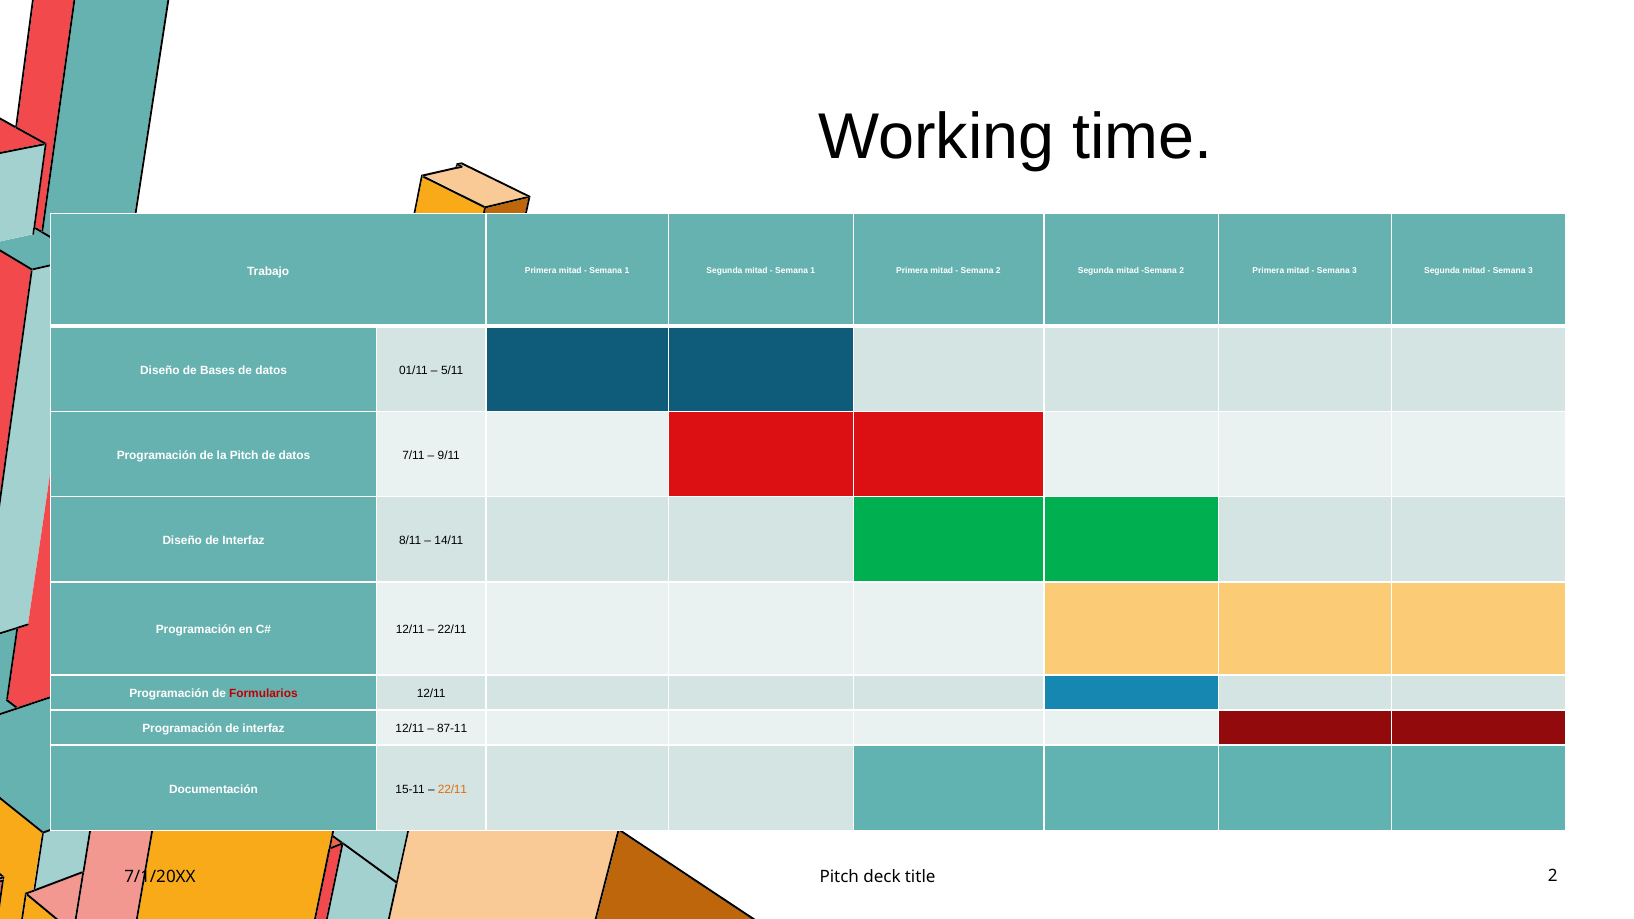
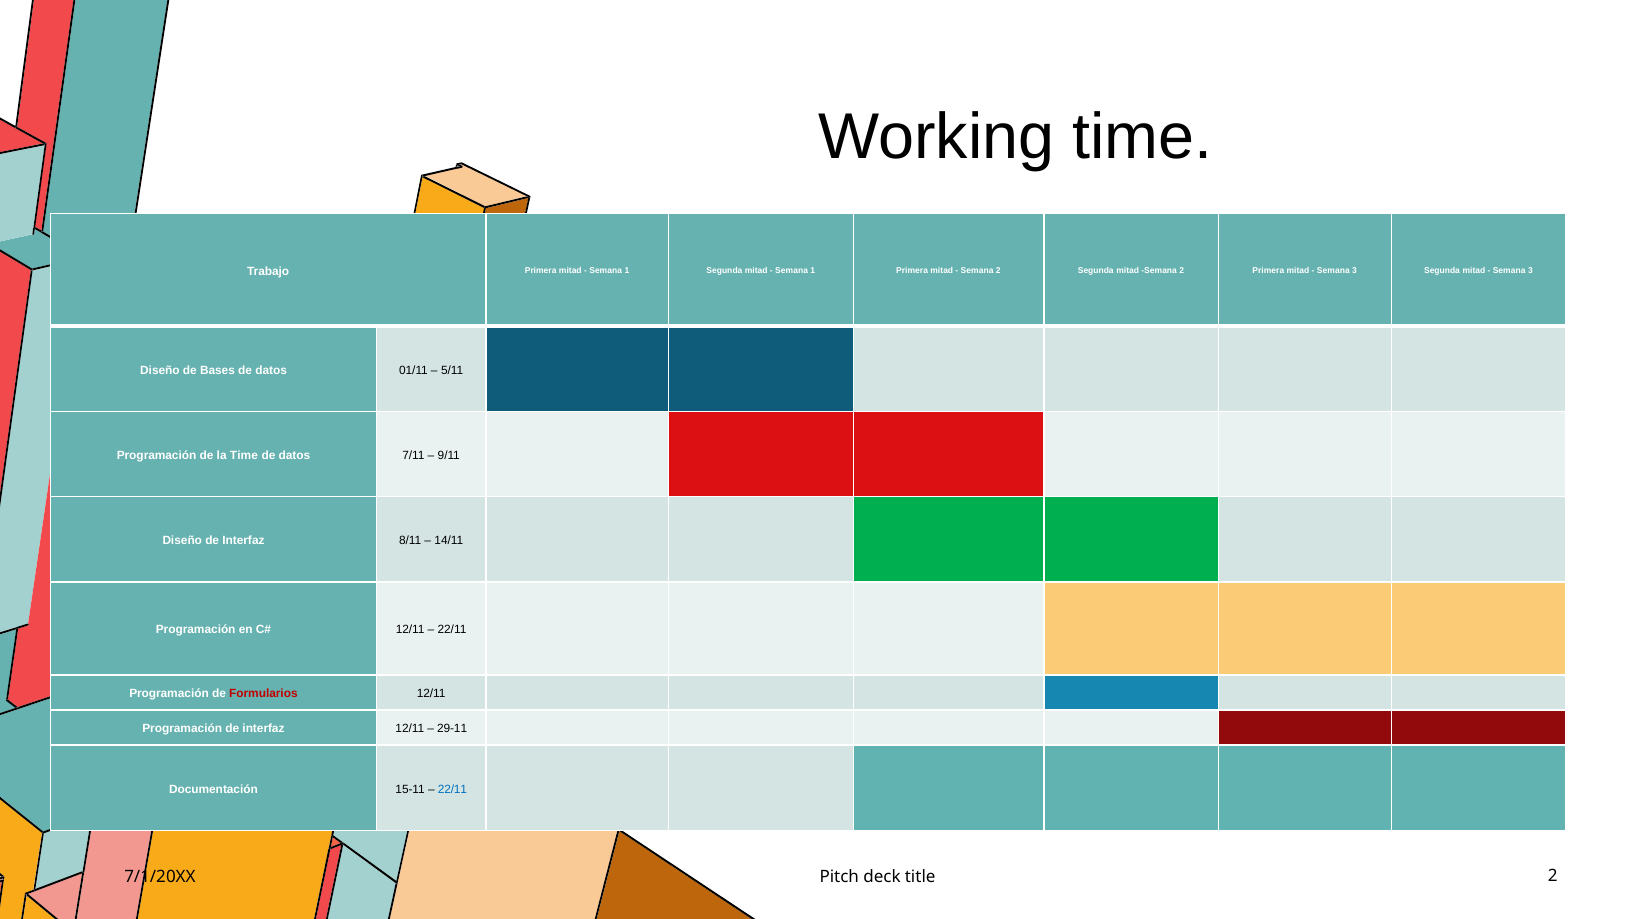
la Pitch: Pitch -> Time (244, 456)
87-11: 87-11 -> 29-11 (452, 729)
22/11 colour: orange -> blue (452, 789)
